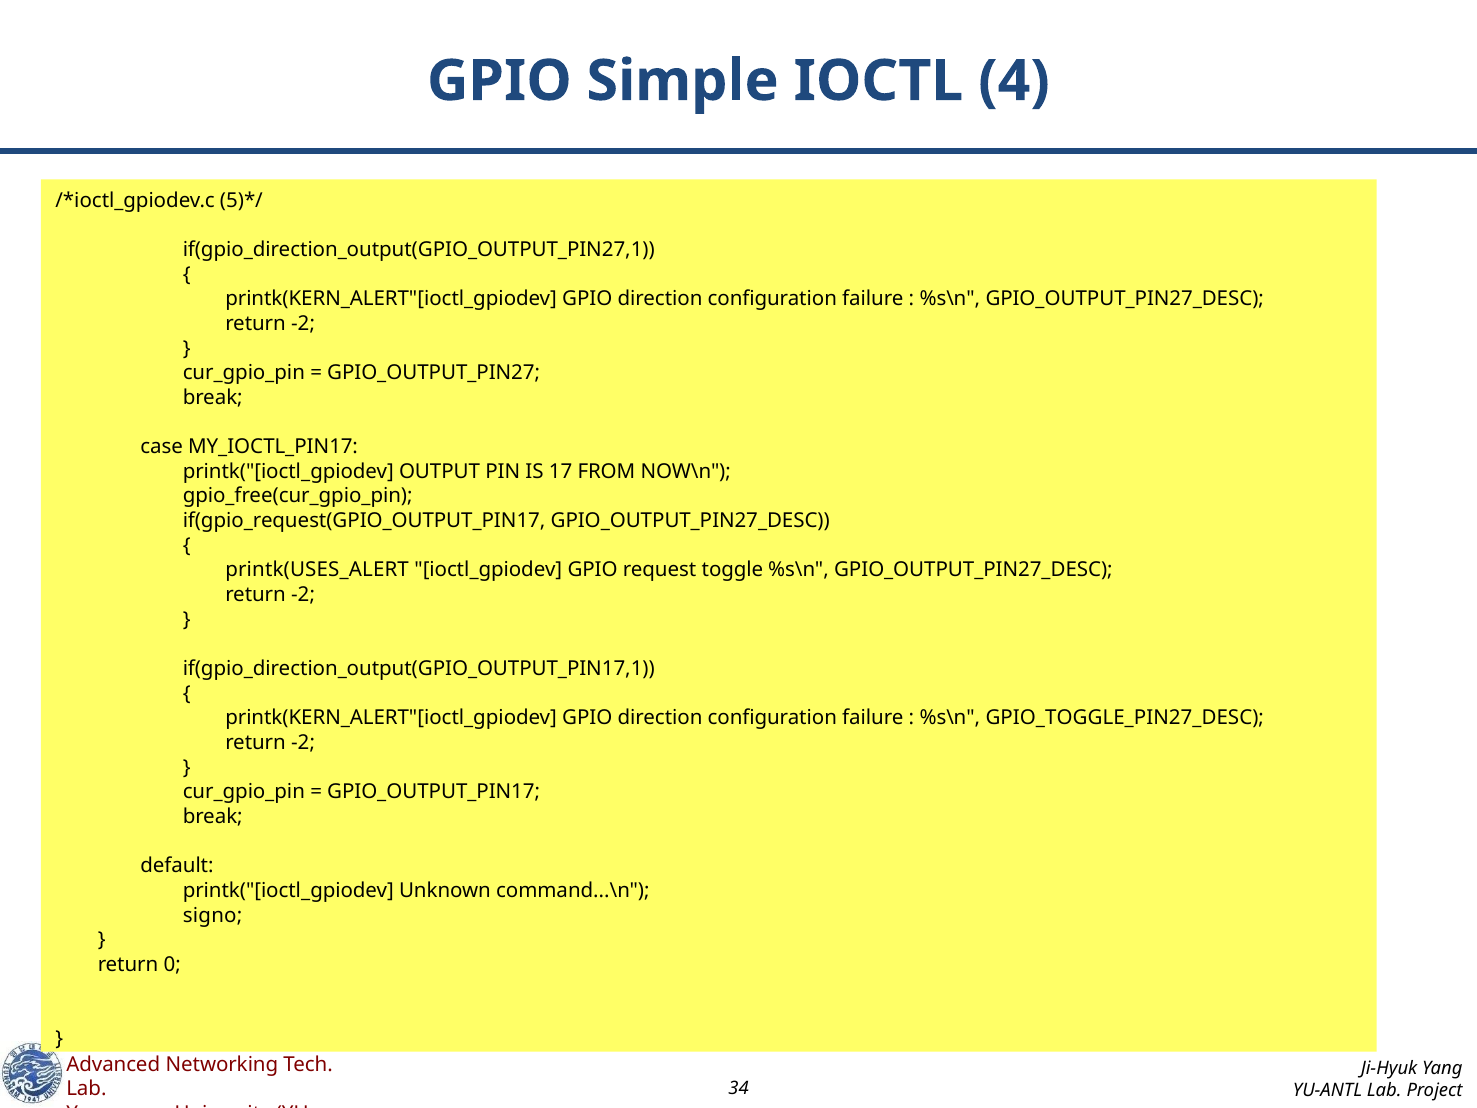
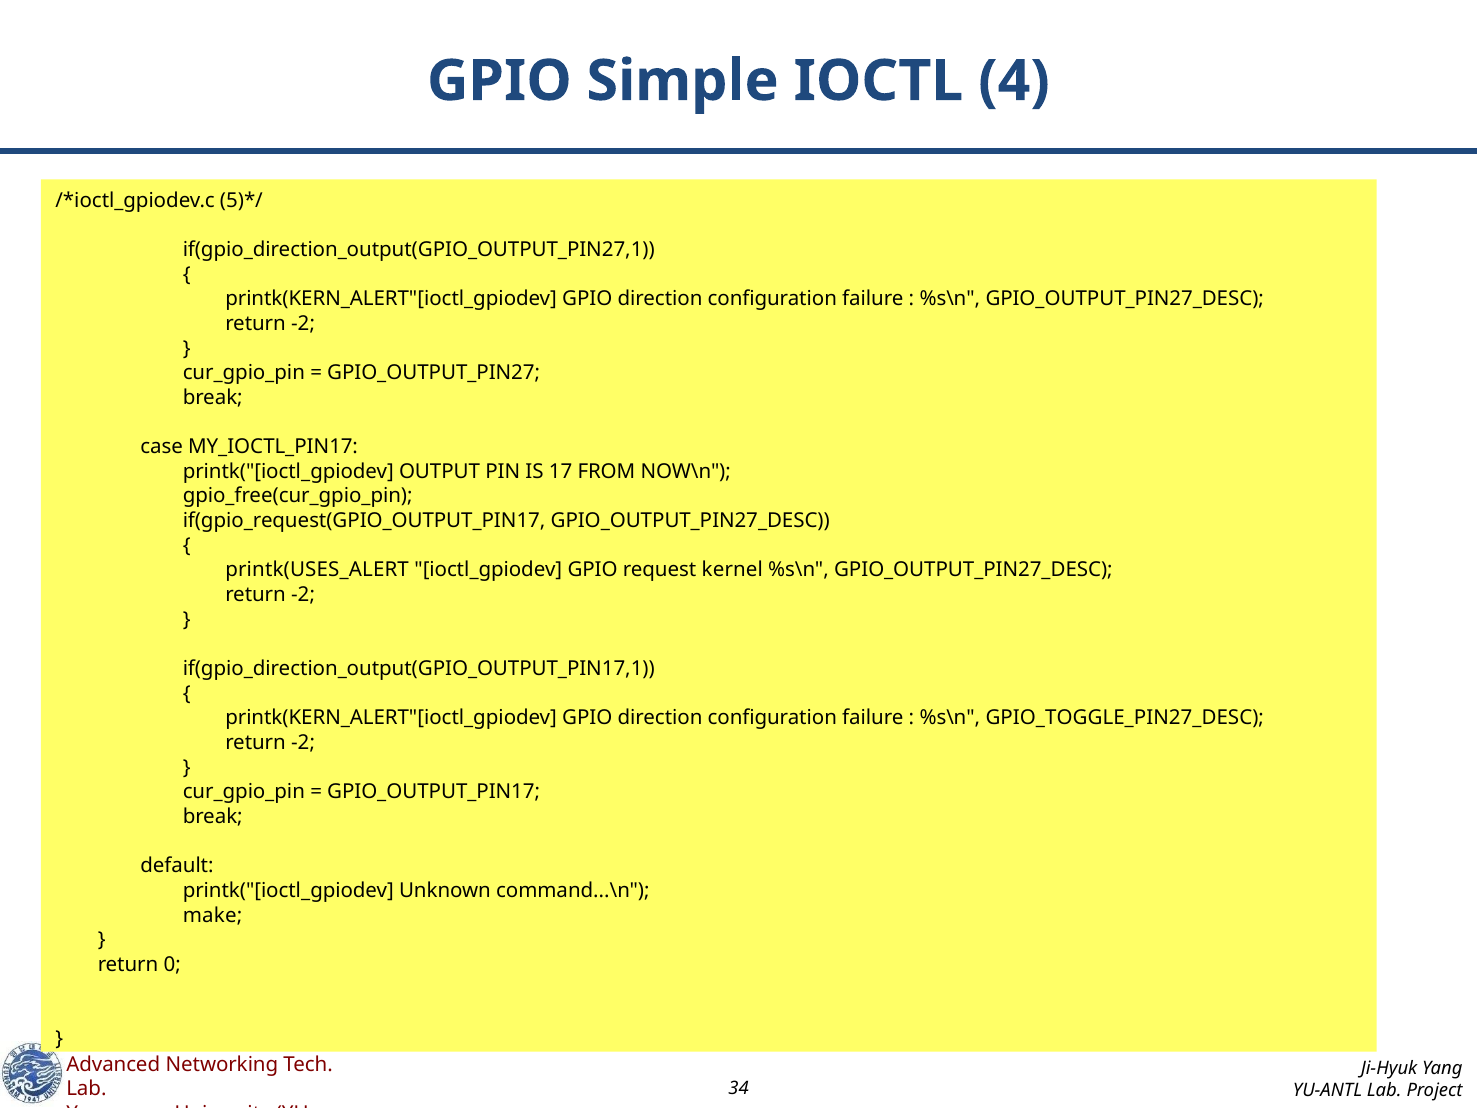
toggle: toggle -> kernel (732, 570)
signo: signo -> make (213, 915)
